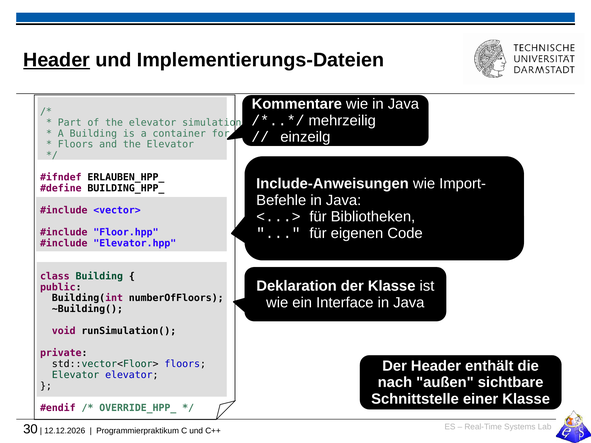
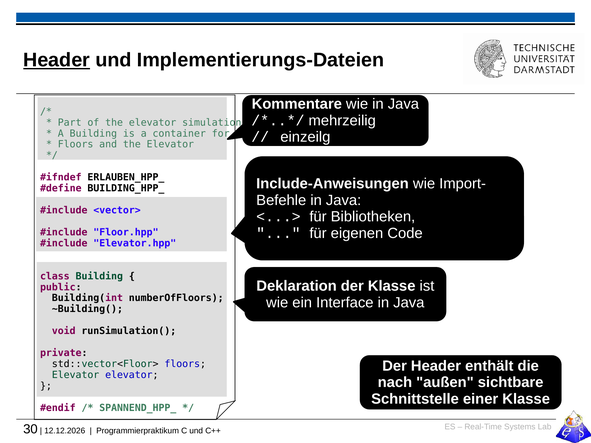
OVERRIDE_HPP_: OVERRIDE_HPP_ -> SPANNEND_HPP_ (138, 408)
